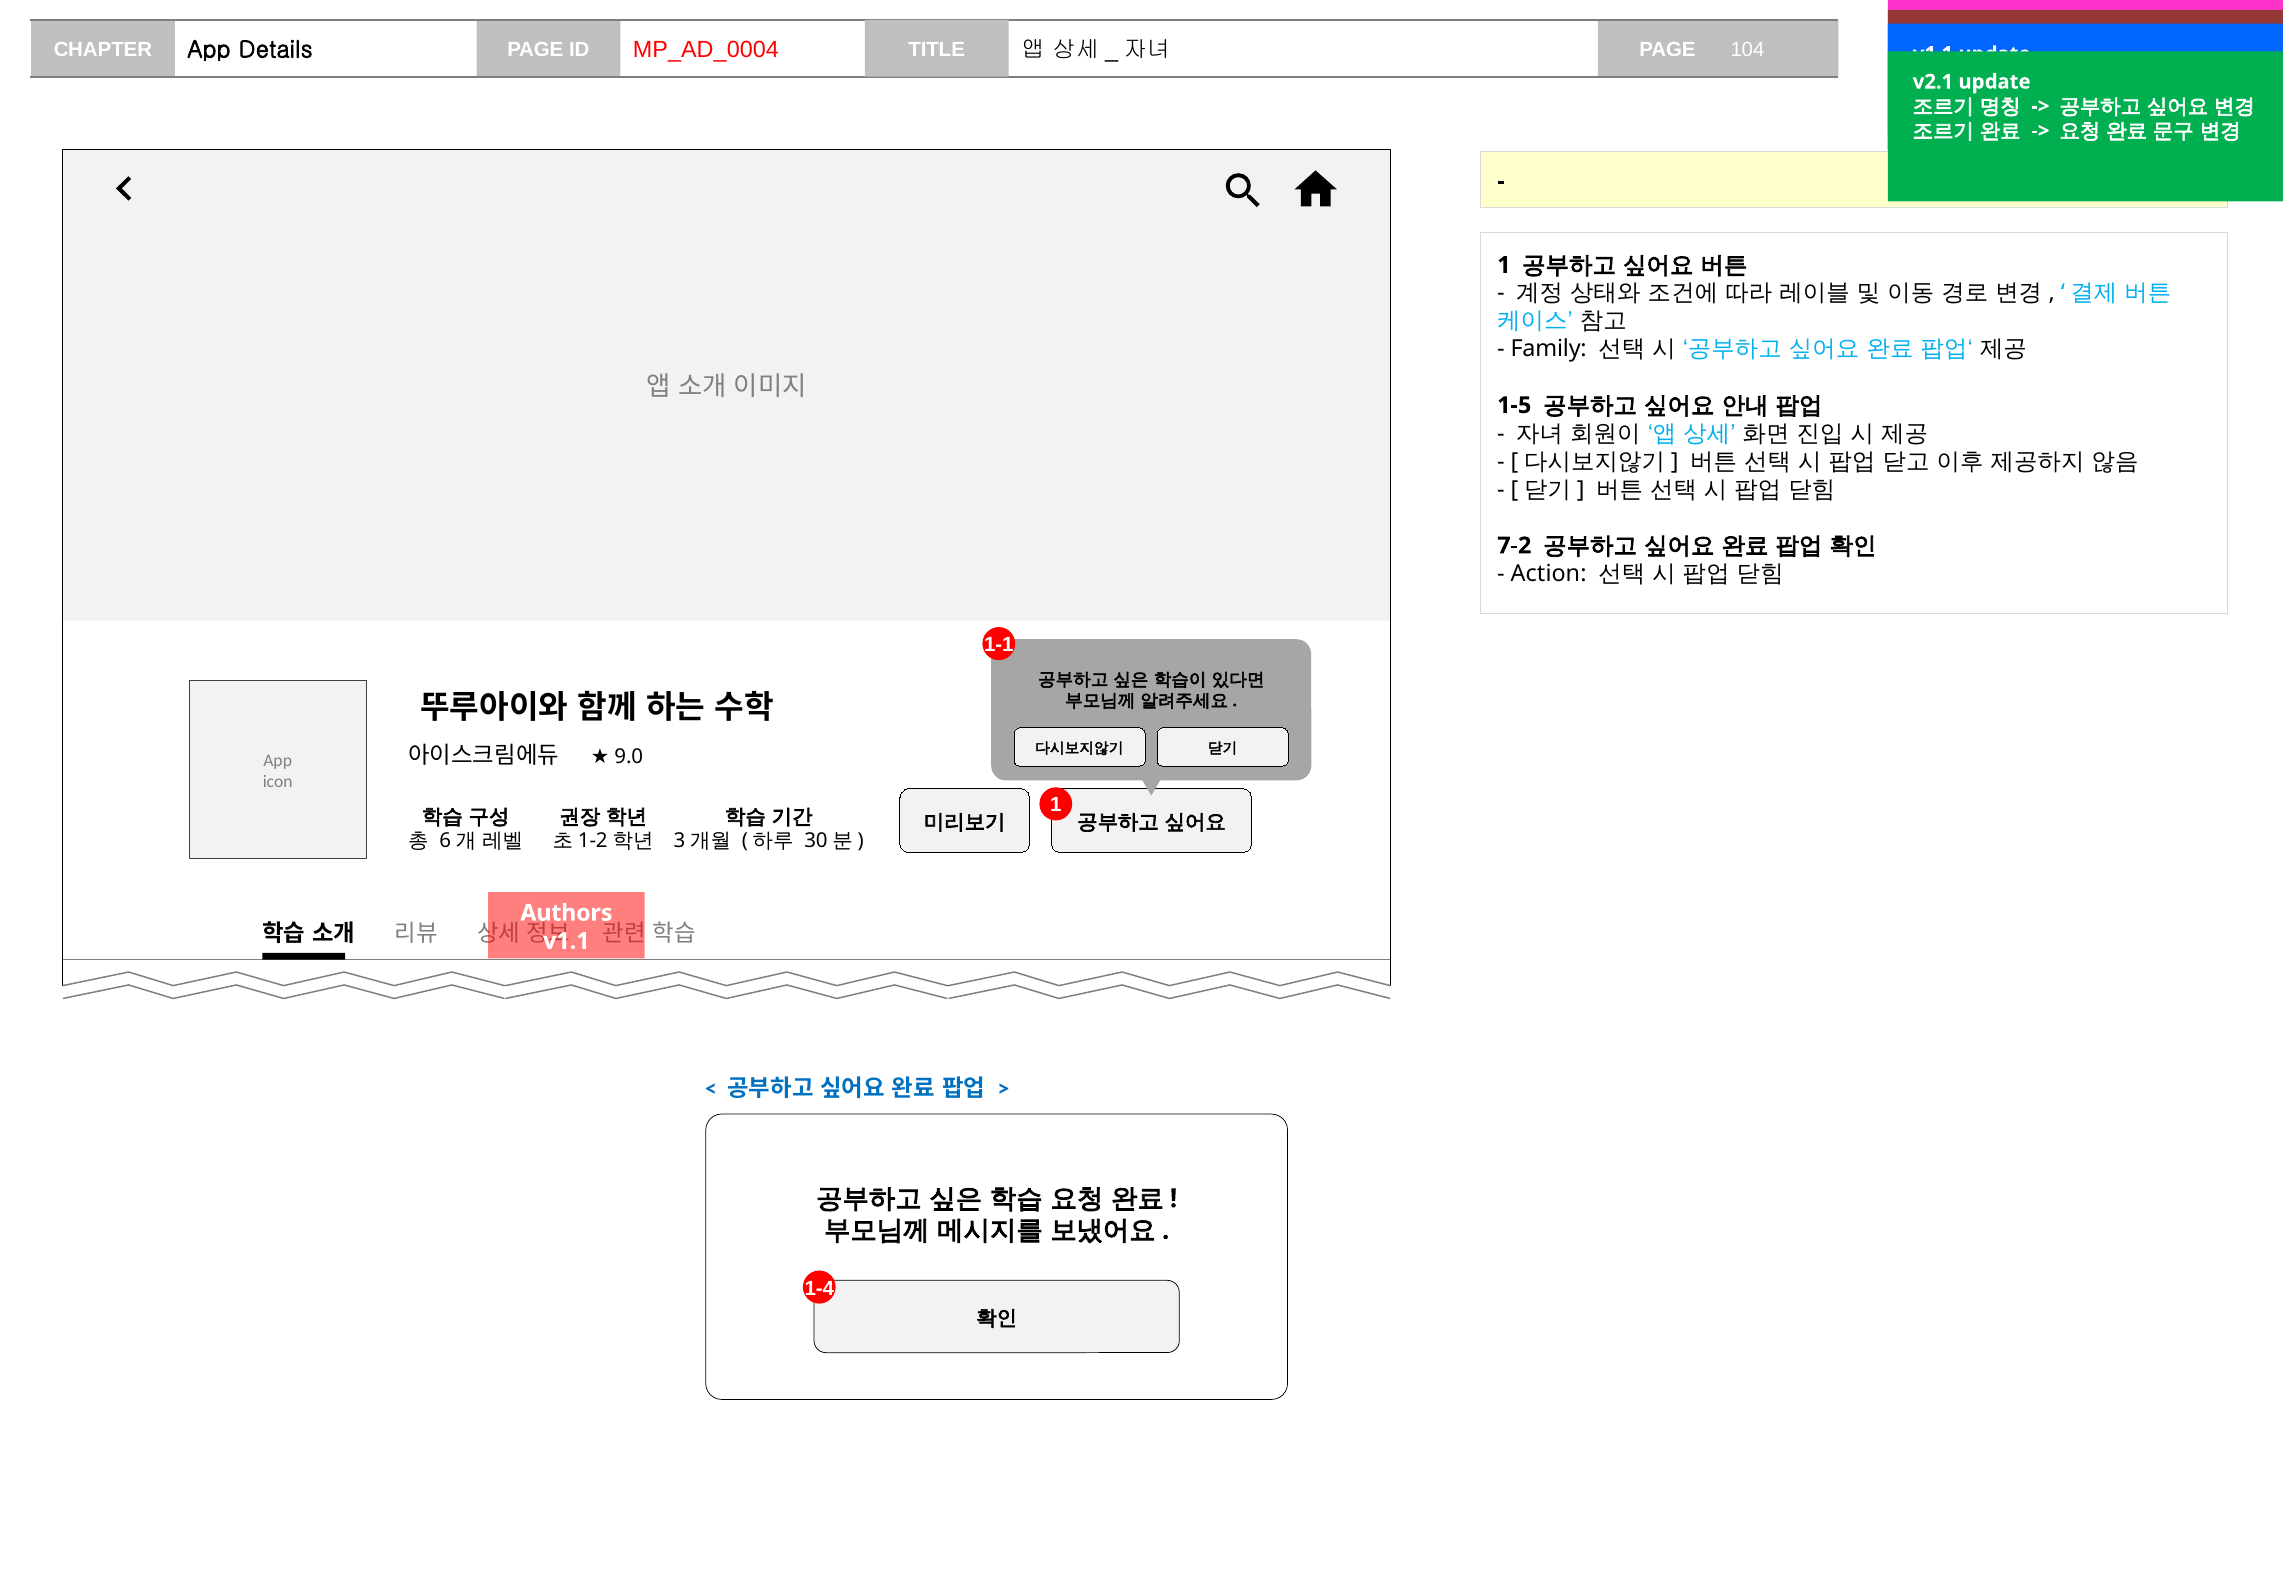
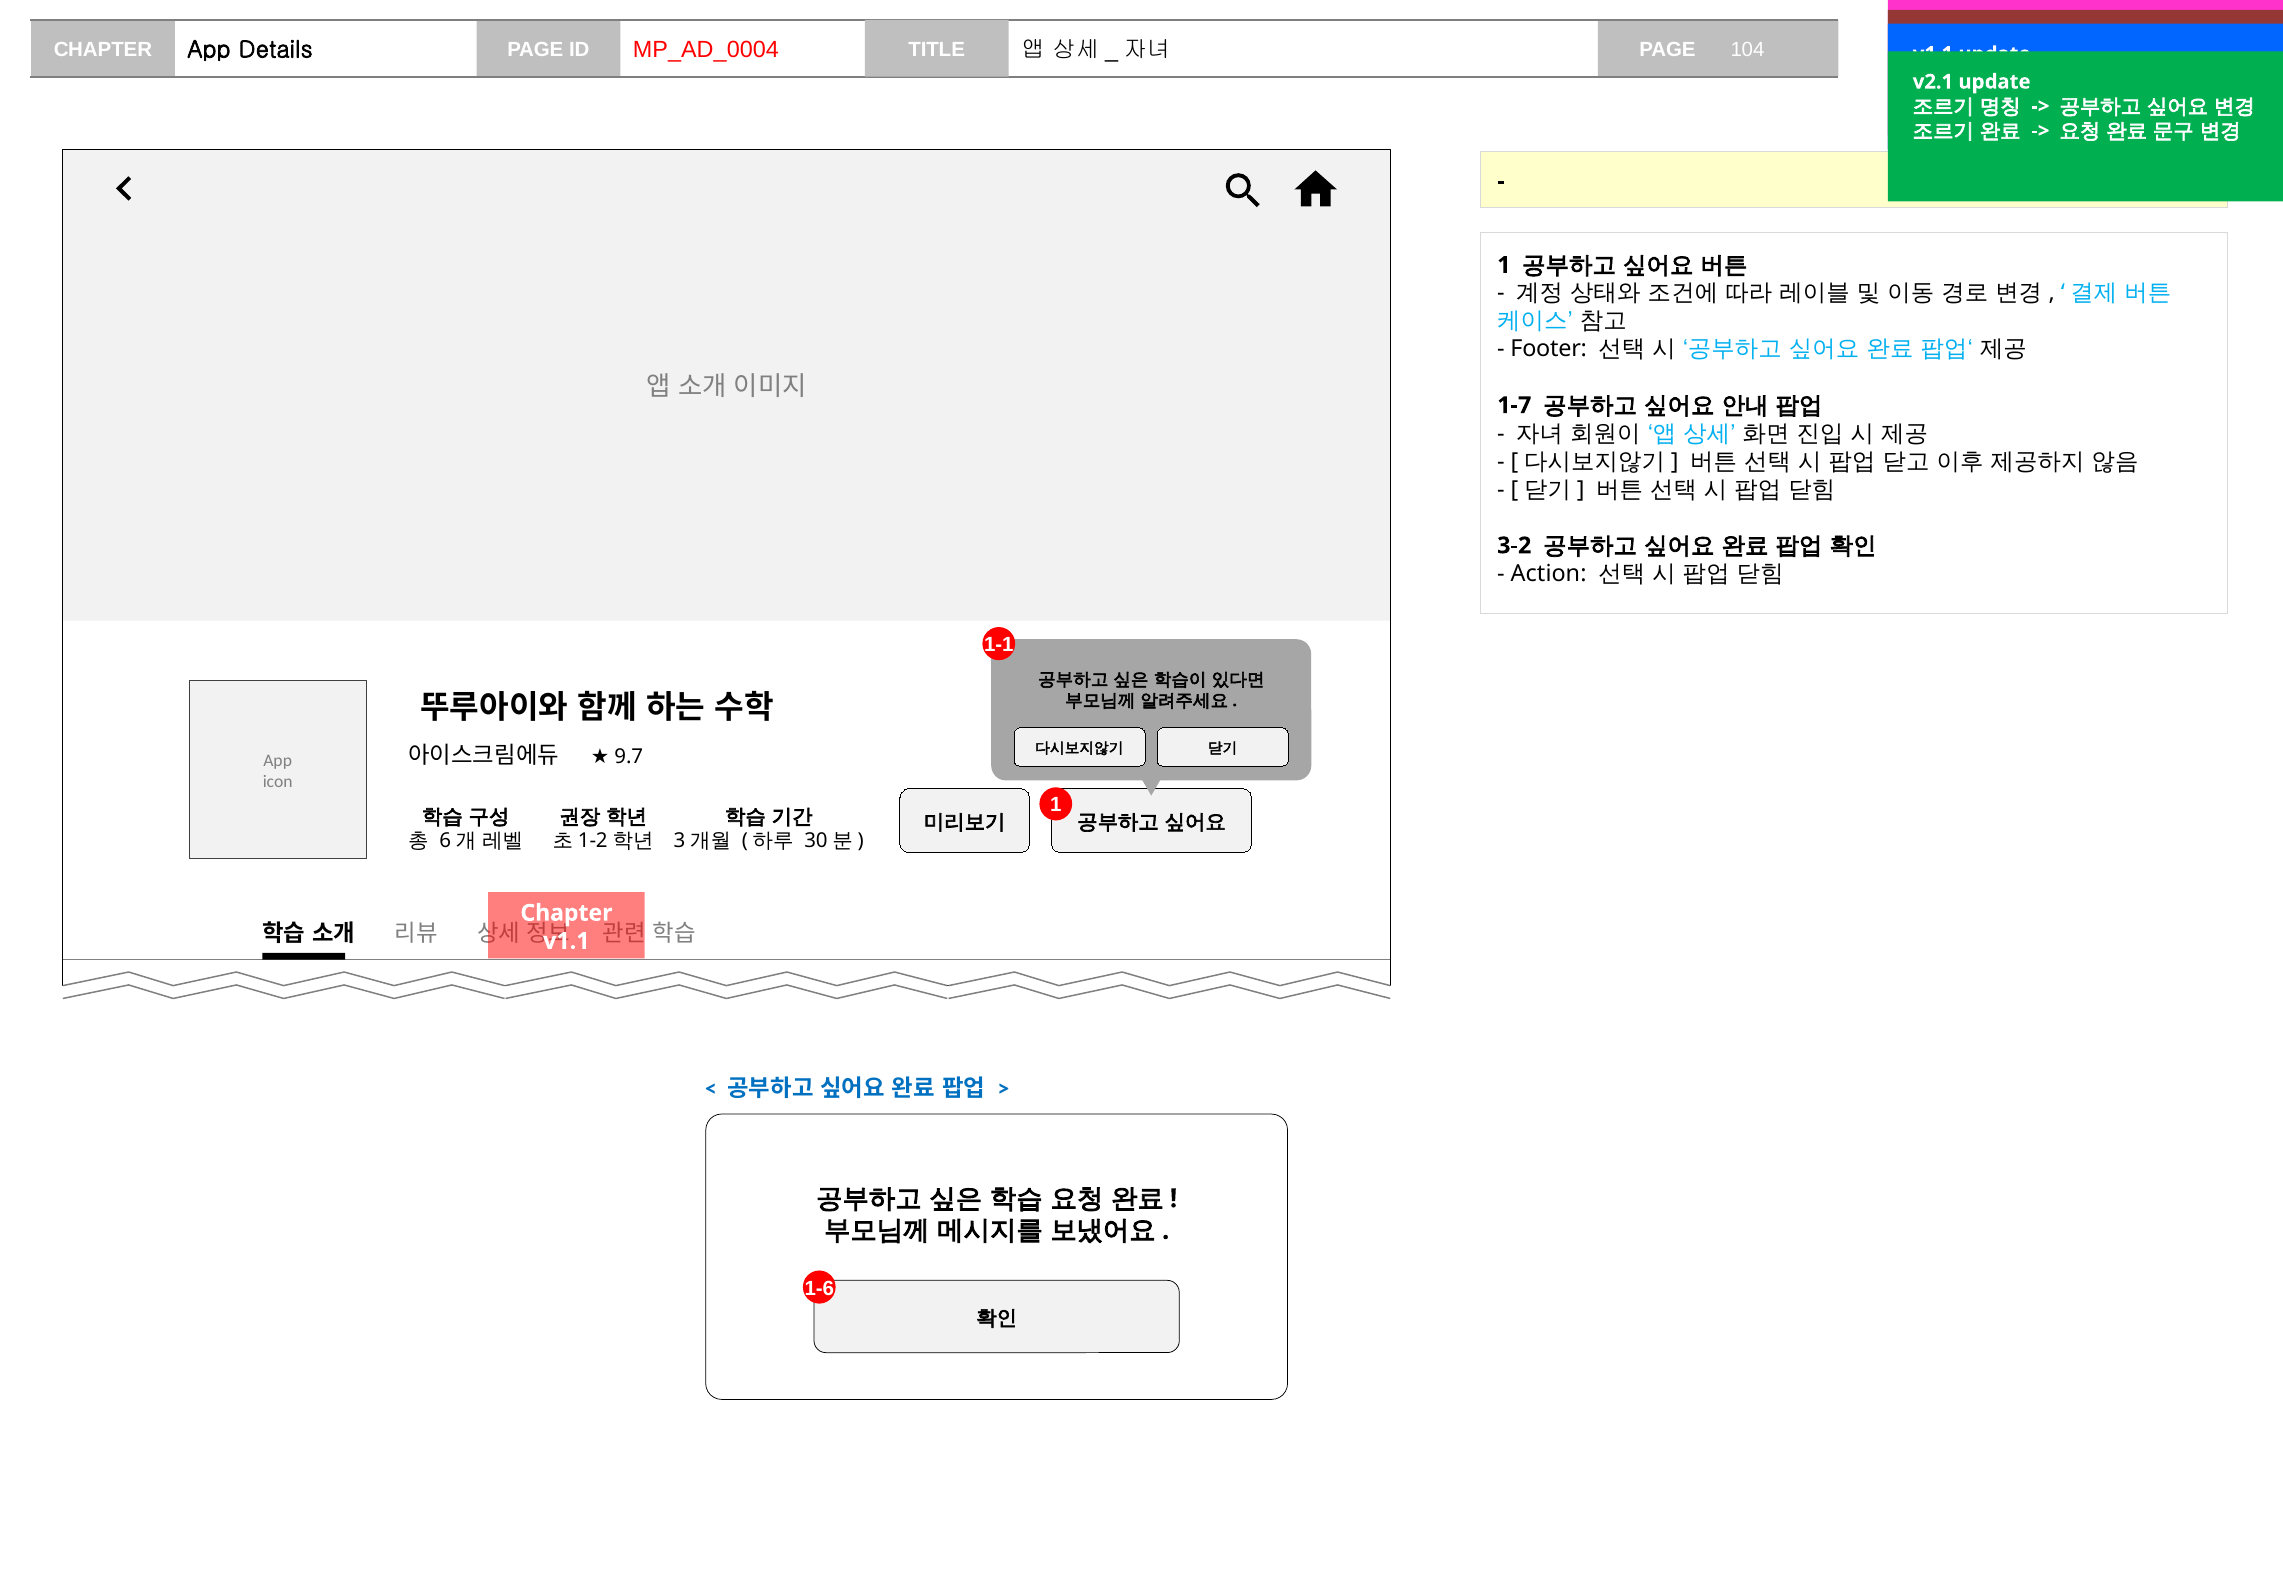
Family: Family -> Footer (1549, 349)
1-5: 1-5 -> 1-7 (1514, 405)
7-2: 7-2 -> 3-2 (1514, 545)
9.0: 9.0 -> 9.7 (629, 757)
Authors: Authors -> Chapter (566, 913)
1-4: 1-4 -> 1-6 (819, 1288)
